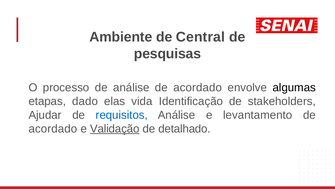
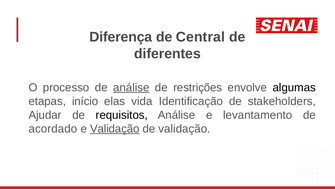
Ambiente: Ambiente -> Diferença (121, 37)
pesquisas: pesquisas -> diferentes (167, 54)
análise underline: none -> present (131, 87)
acordado: acordado -> restrições (198, 87)
dado: dado -> início (85, 101)
requisitos colour: blue -> black (122, 115)
de detalhado: detalhado -> validação (184, 128)
